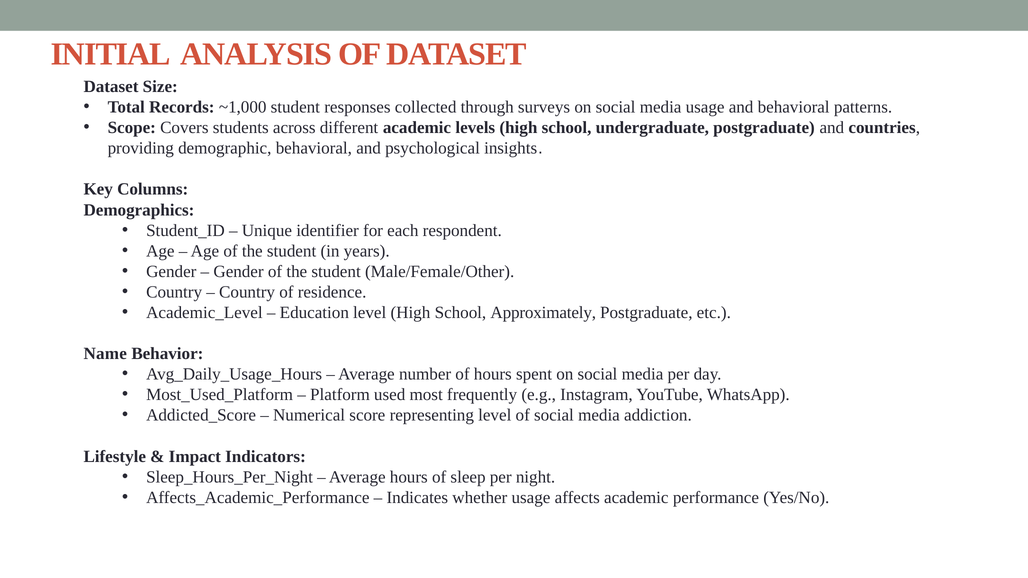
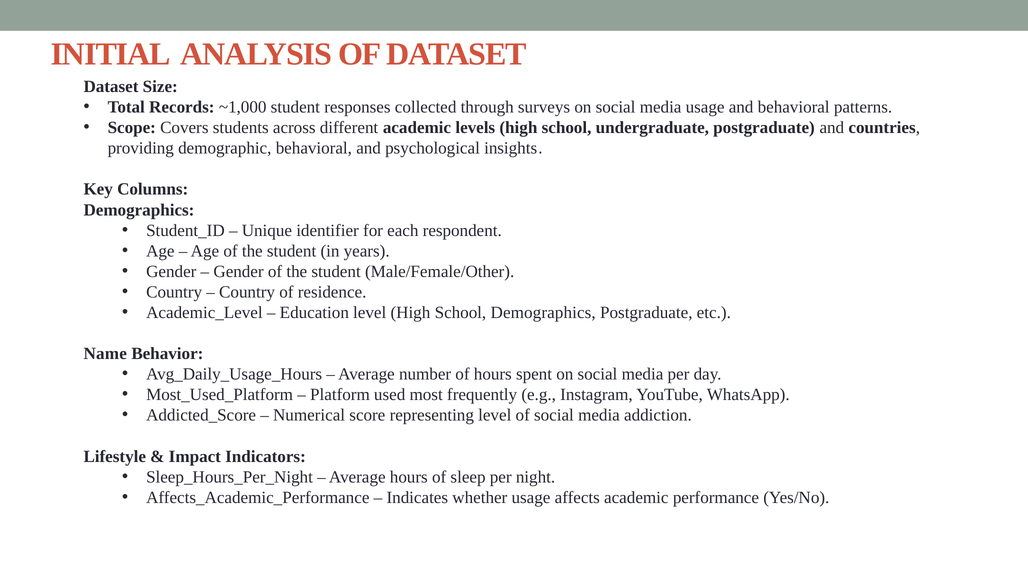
School Approximately: Approximately -> Demographics (543, 313)
